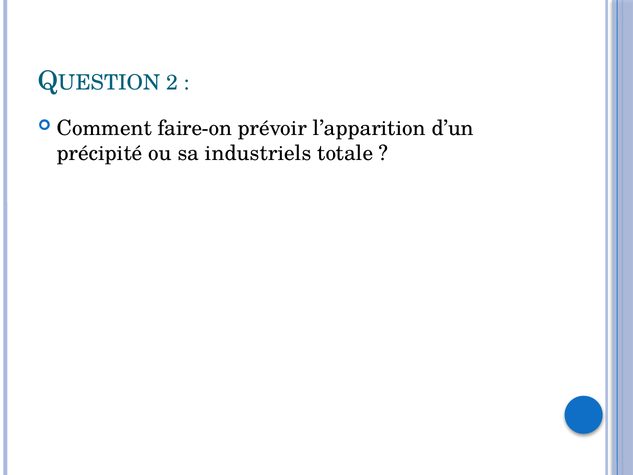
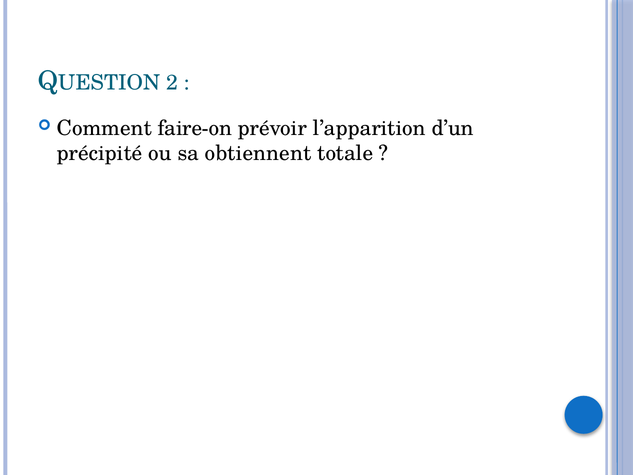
industriels: industriels -> obtiennent (258, 153)
